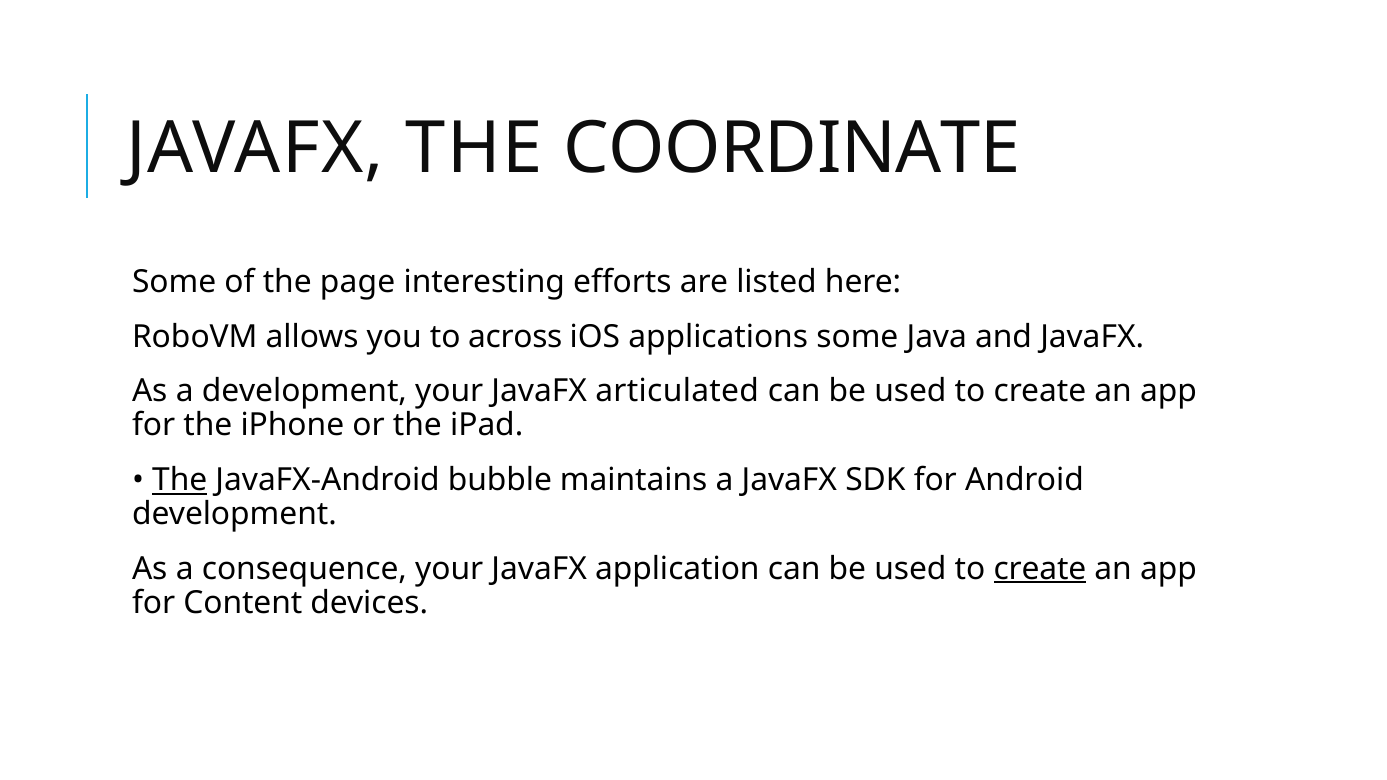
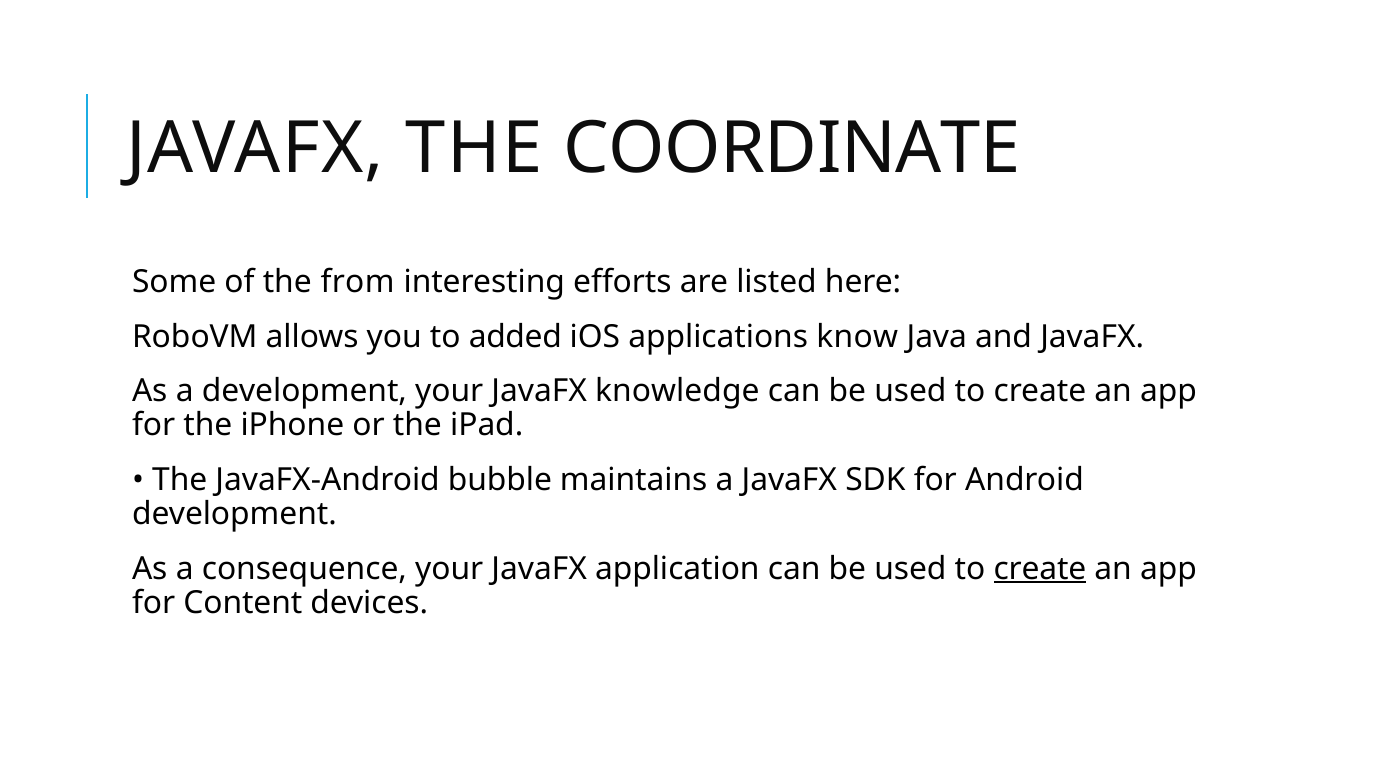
page: page -> from (357, 282)
across: across -> added (515, 337)
applications some: some -> know (857, 337)
articulated: articulated -> knowledge (677, 391)
The underline: present -> none (180, 480)
